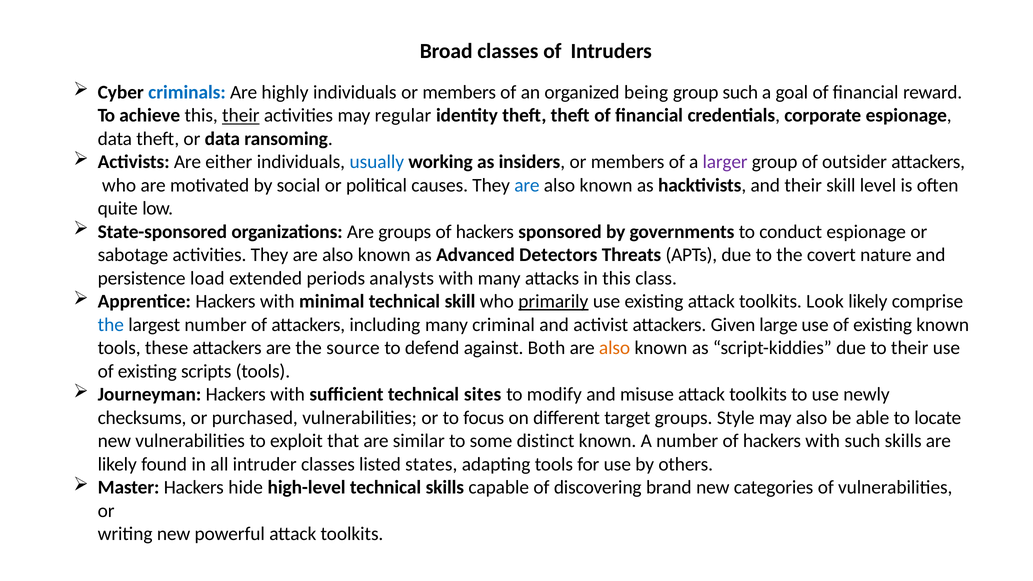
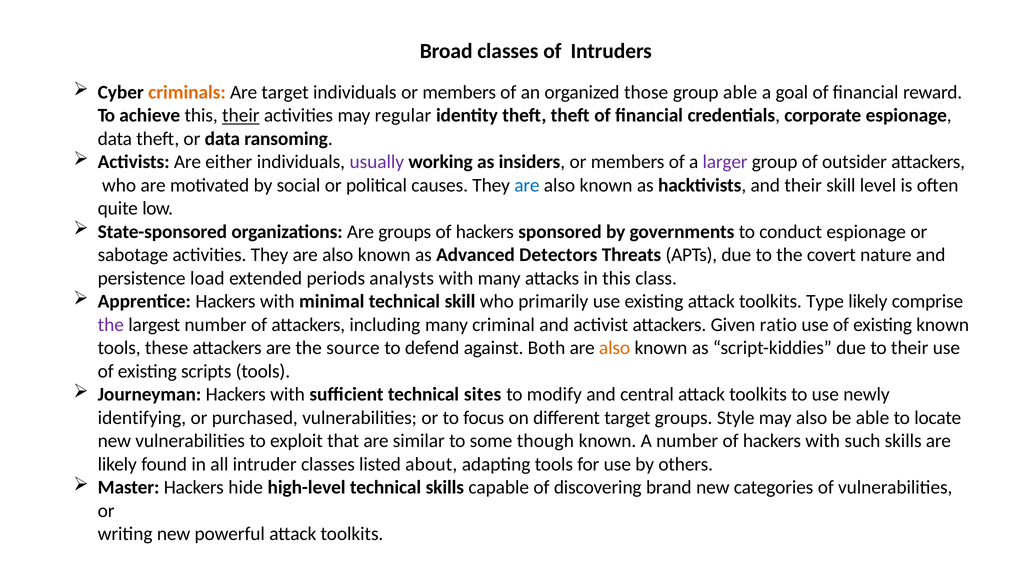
criminals colour: blue -> orange (187, 92)
Are highly: highly -> target (285, 92)
being: being -> those (646, 92)
group such: such -> able (740, 92)
usually colour: blue -> purple (377, 162)
primarily underline: present -> none (553, 301)
Look: Look -> Type (825, 301)
the colour: blue -> purple (111, 325)
large: large -> ratio (778, 325)
misuse: misuse -> central (647, 395)
checksums: checksums -> identifying (142, 418)
distinct: distinct -> though (545, 441)
states: states -> about (431, 464)
